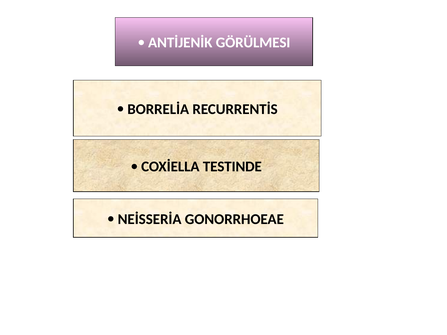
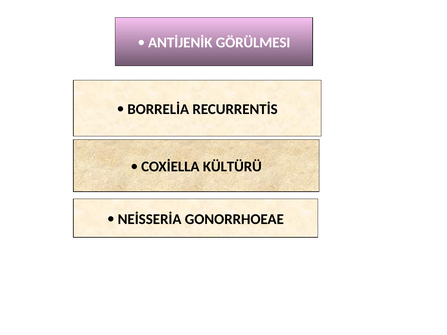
TESTINDE: TESTINDE -> KÜLTÜRÜ (232, 167)
